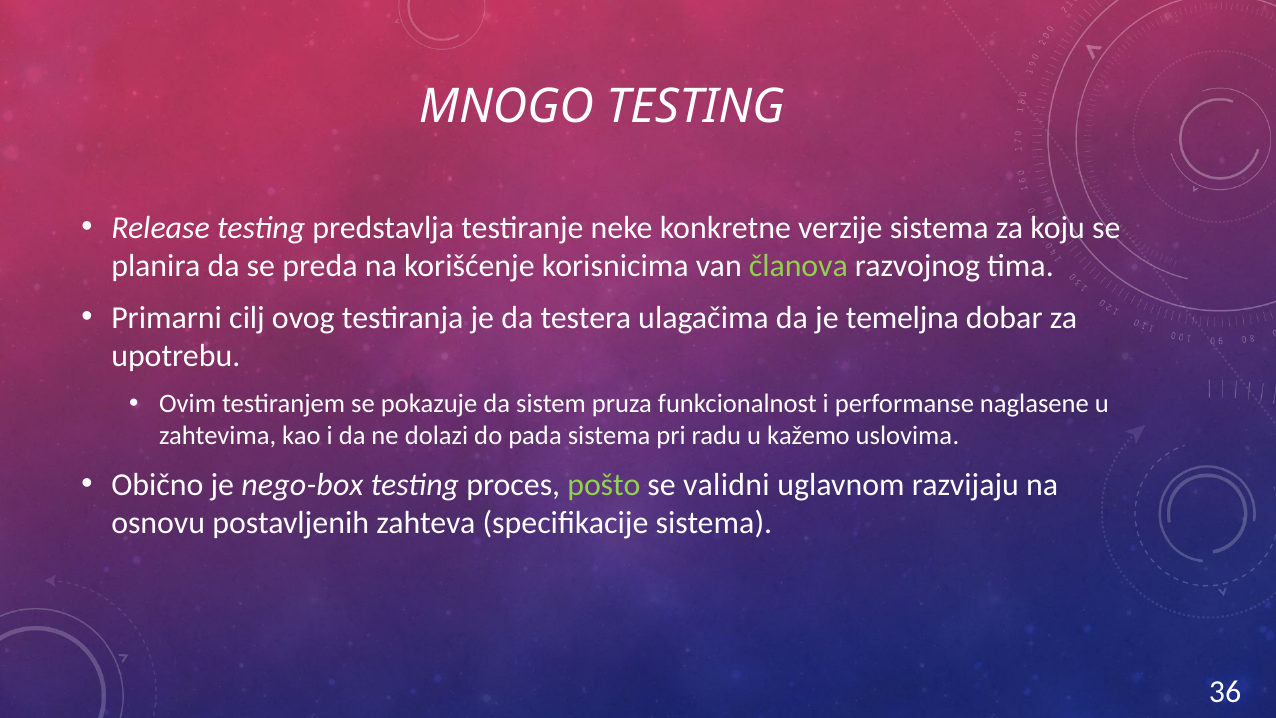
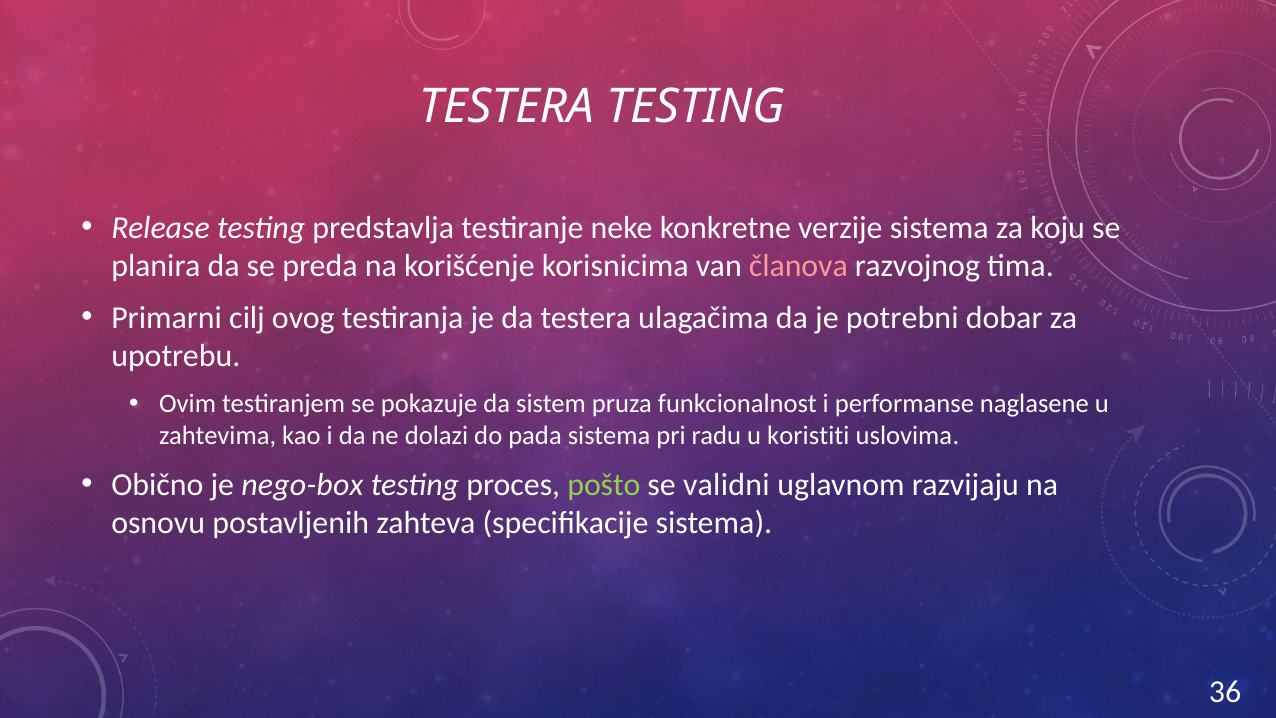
MNOGO: MNOGO -> TESTERA (506, 107)
članova colour: light green -> pink (798, 266)
temeljna: temeljna -> potrebni (902, 318)
kažemo: kažemo -> koristiti (808, 436)
